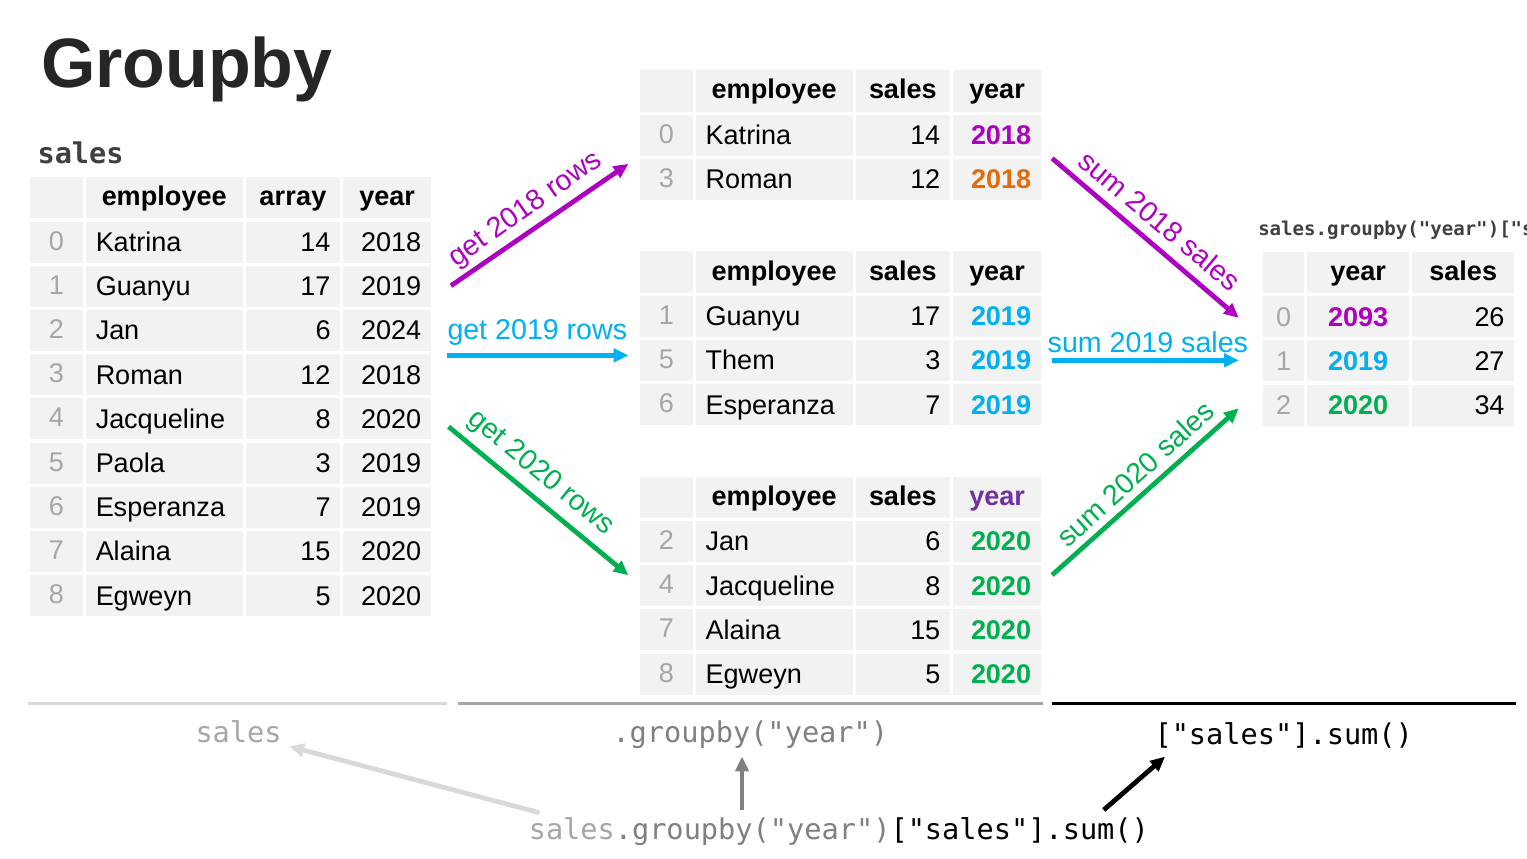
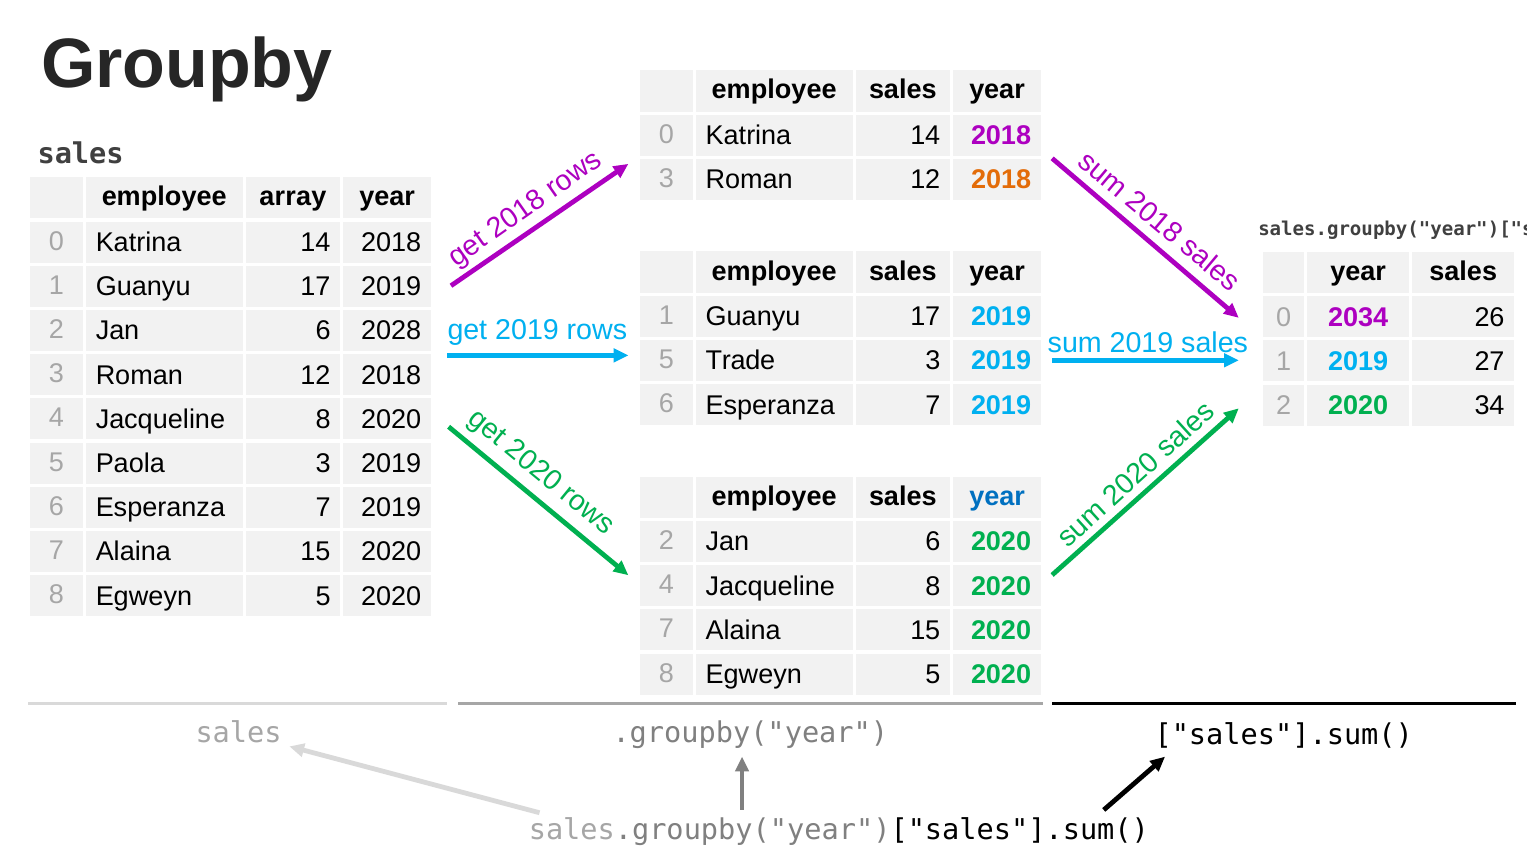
2093: 2093 -> 2034 (1358, 317)
2024: 2024 -> 2028 (391, 331)
Them: Them -> Trade (740, 361)
year colour: purple -> blue (997, 496)
